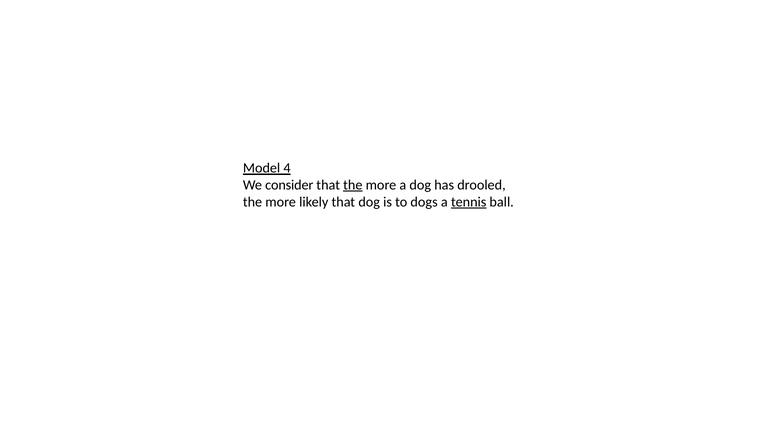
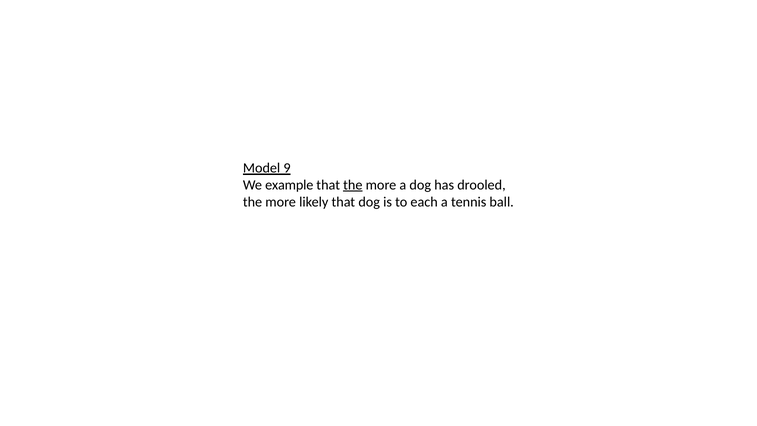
4: 4 -> 9 (287, 168)
consider: consider -> example (289, 185)
dogs: dogs -> each (424, 202)
tennis underline: present -> none (469, 202)
